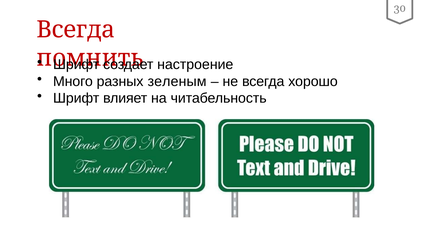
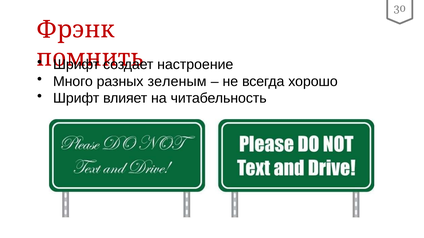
Всегда: Всегда -> Фрэнк (76, 30)
